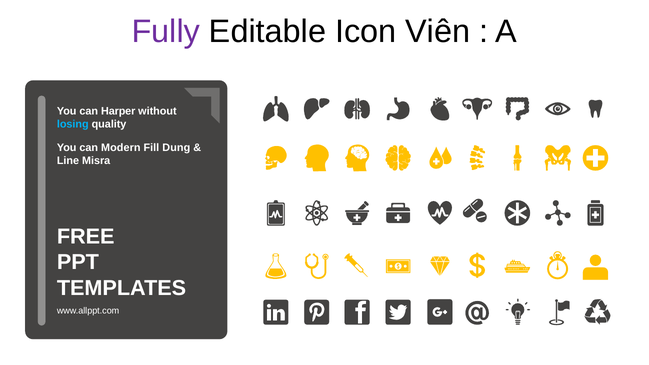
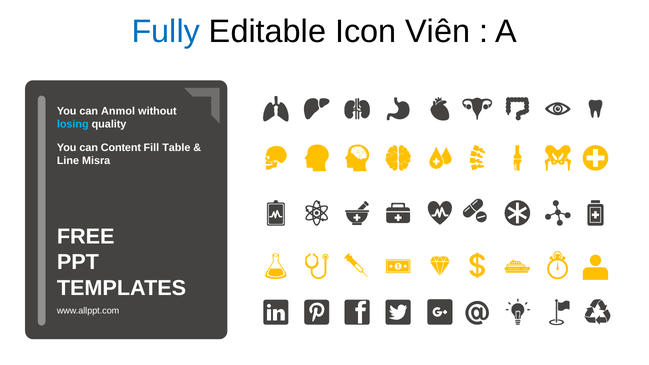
Fully colour: purple -> blue (166, 31)
Harper: Harper -> Anmol (118, 111)
Modern: Modern -> Content (121, 148)
Dung: Dung -> Table (176, 148)
